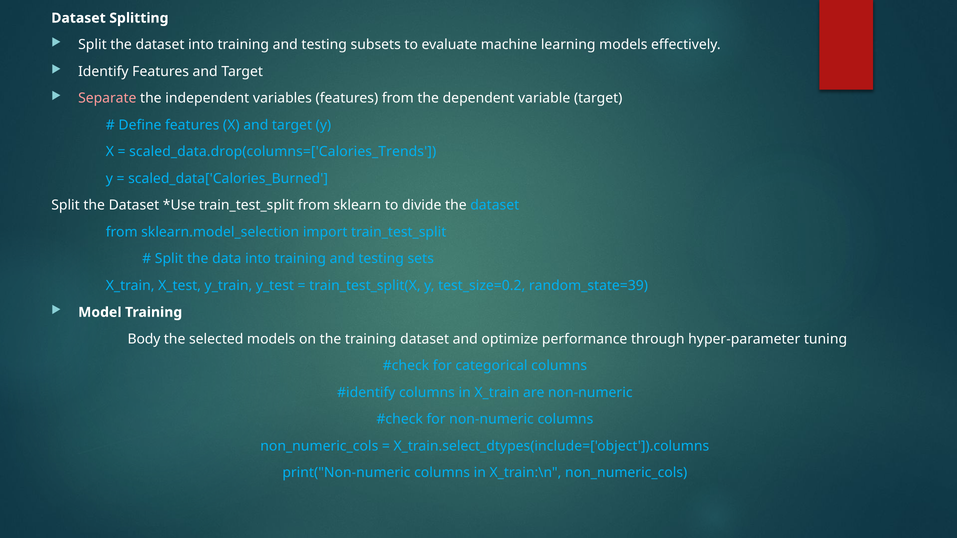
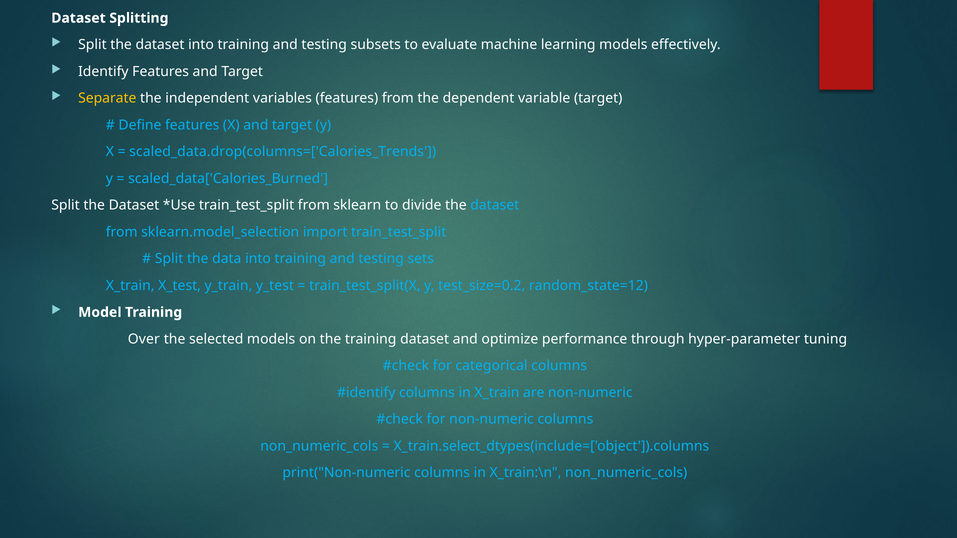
Separate colour: pink -> yellow (107, 98)
random_state=39: random_state=39 -> random_state=12 (588, 286)
Body: Body -> Over (144, 339)
